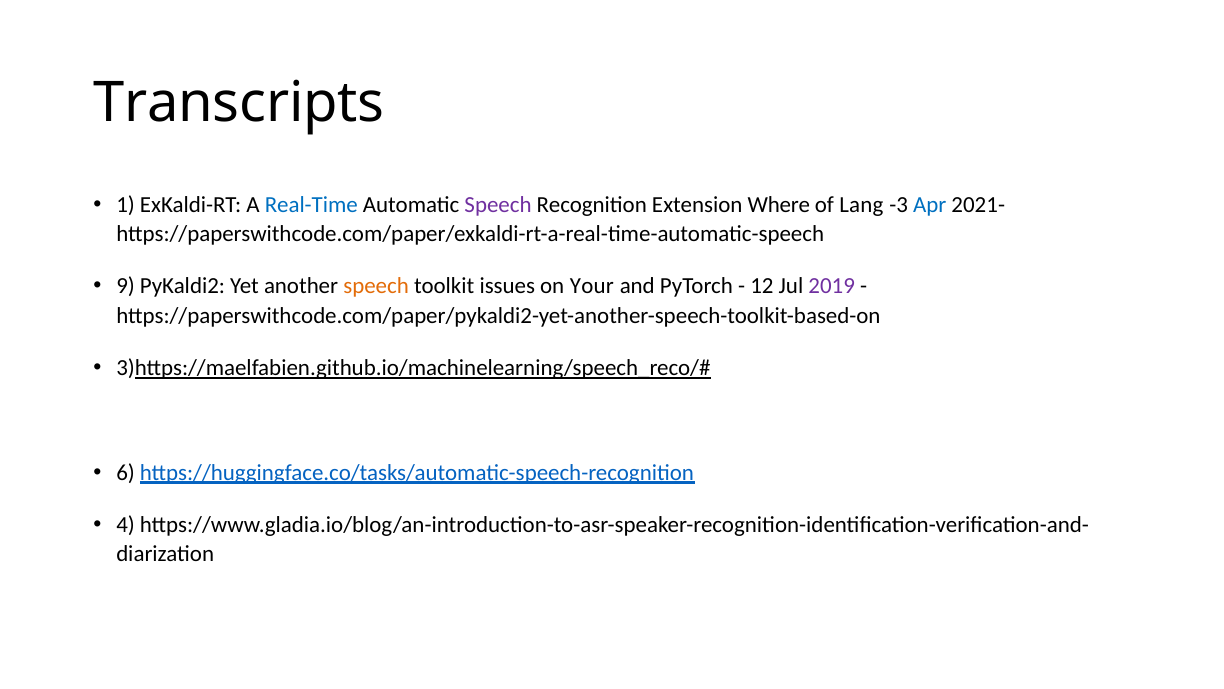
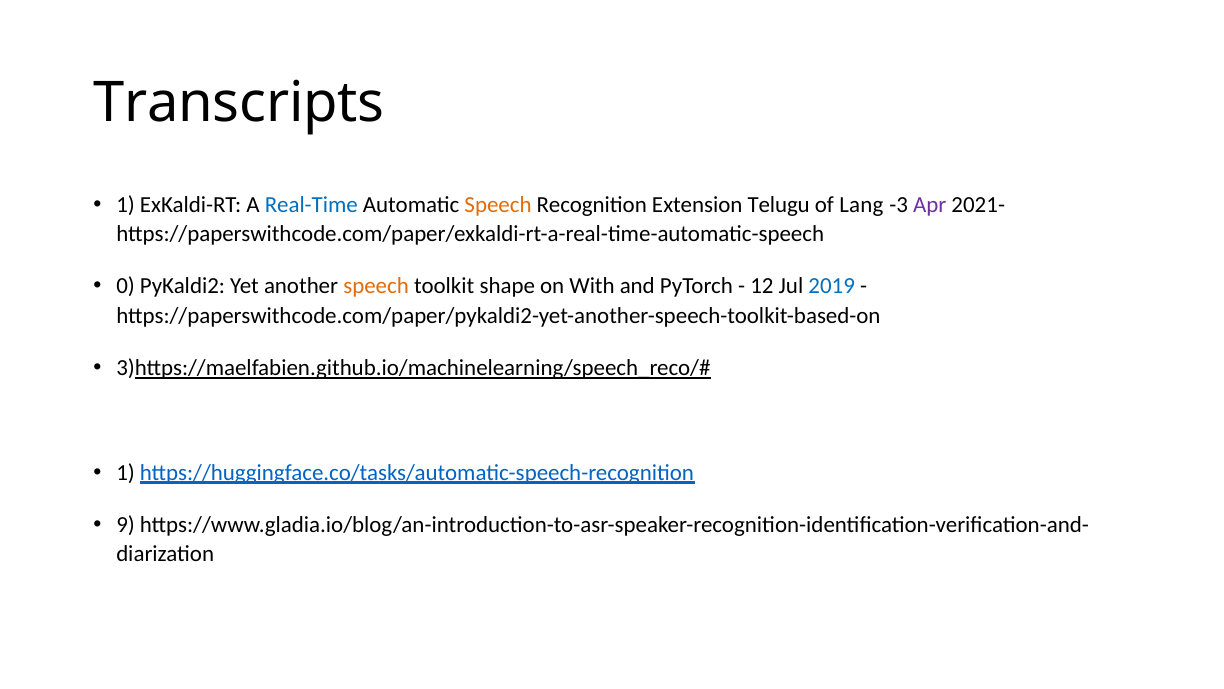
Speech colour: purple -> orange (498, 205)
Where: Where -> Telugu (779, 205)
Apr colour: blue -> purple (930, 205)
9: 9 -> 0 (126, 286)
issues: issues -> shape (507, 286)
Your: Your -> With (592, 286)
2019 colour: purple -> blue (832, 286)
6: 6 -> 1 (126, 472)
4: 4 -> 9 (126, 525)
